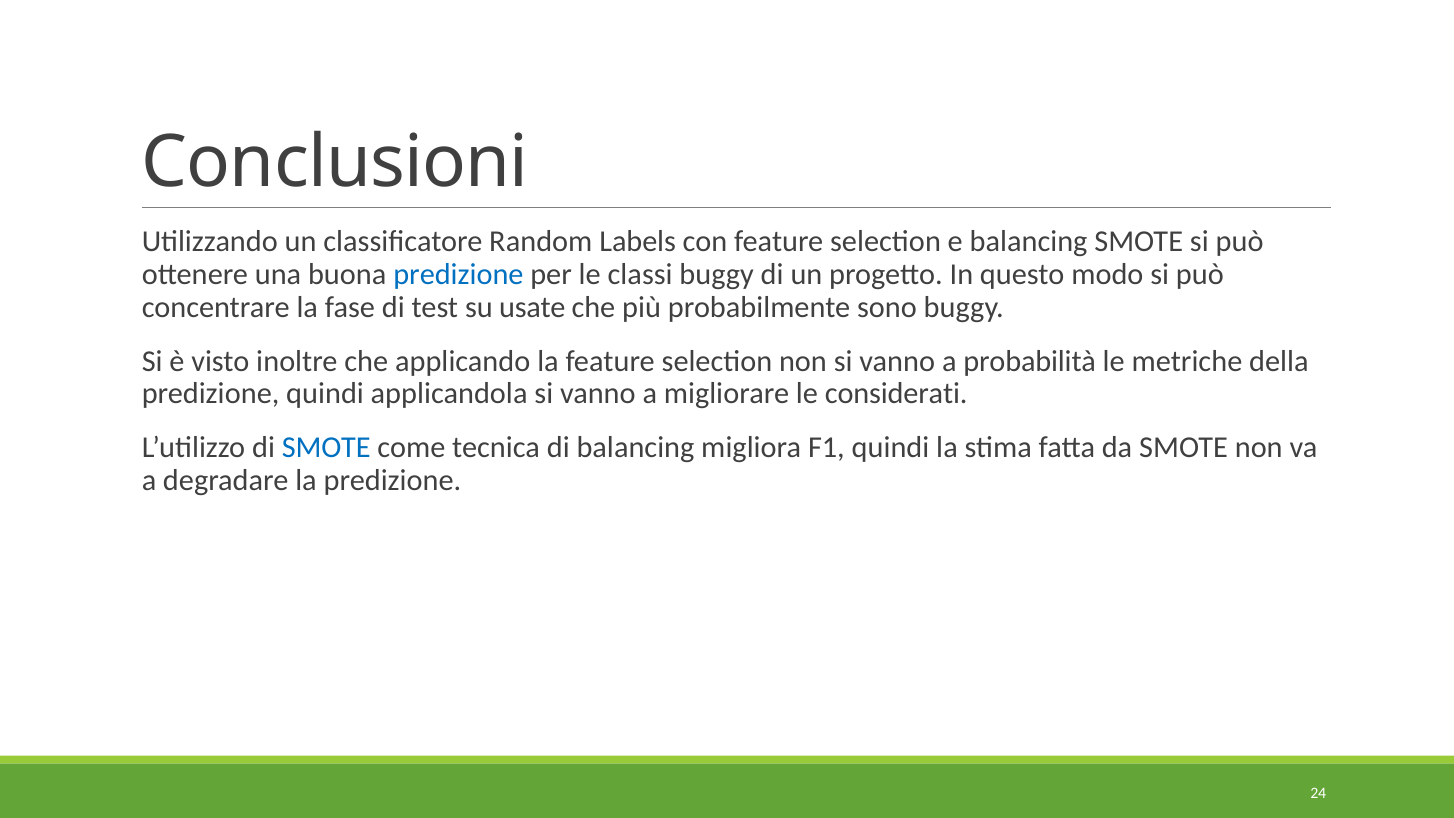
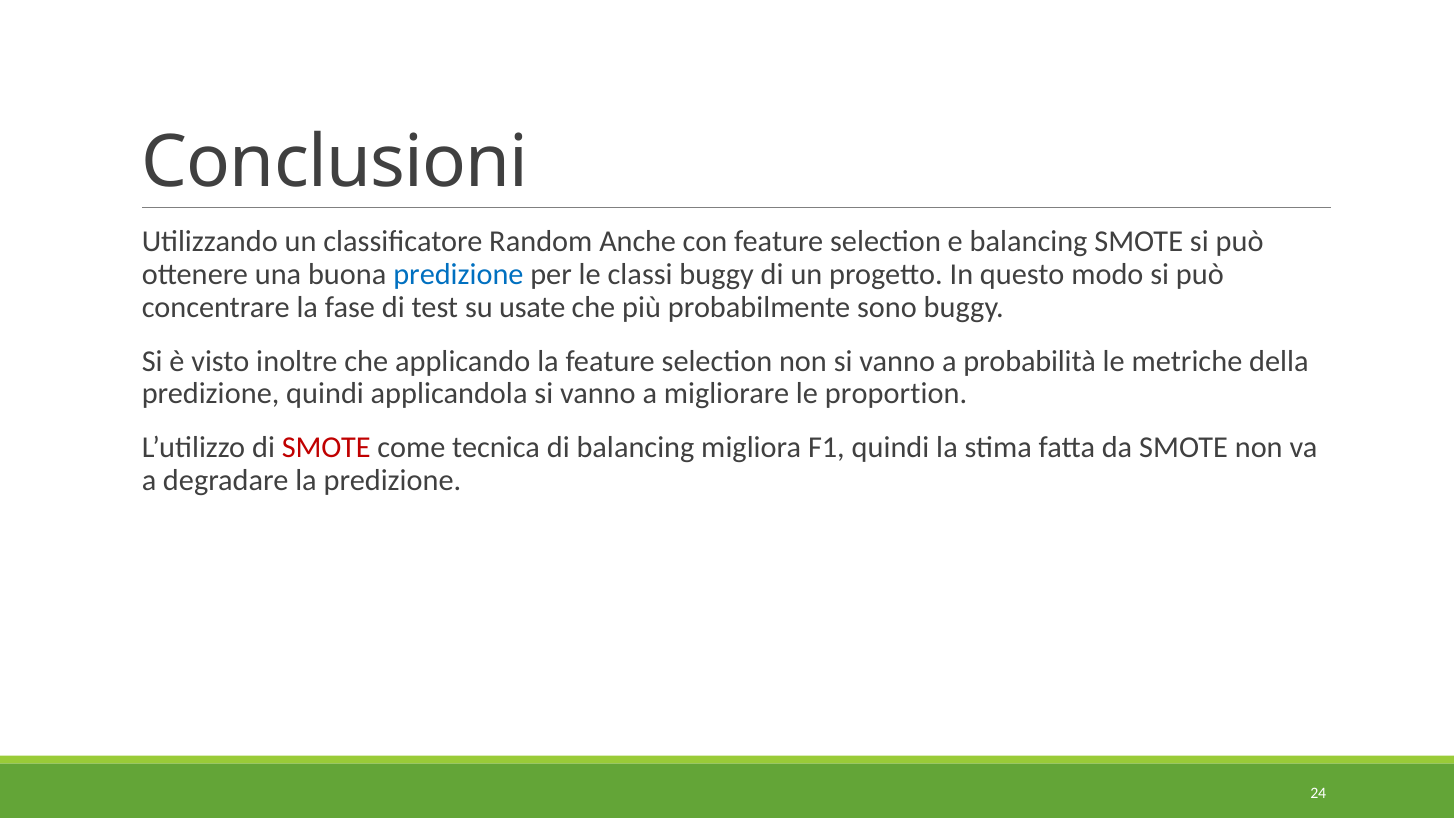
Labels: Labels -> Anche (638, 242)
considerati: considerati -> proportion (896, 394)
SMOTE colour: blue -> red (326, 448)
